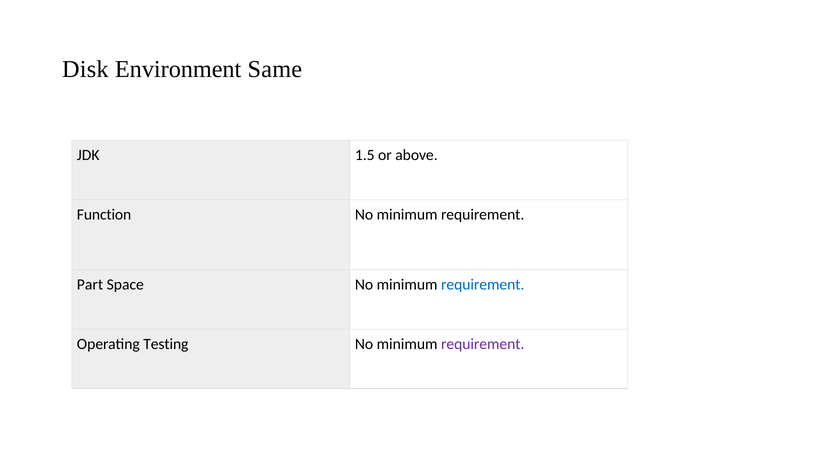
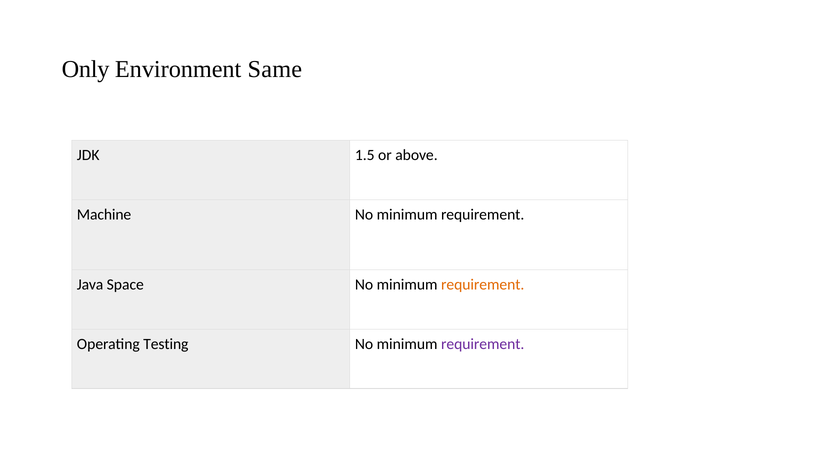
Disk: Disk -> Only (86, 69)
Function: Function -> Machine (104, 214)
Part: Part -> Java (90, 285)
requirement colour: blue -> orange (483, 285)
